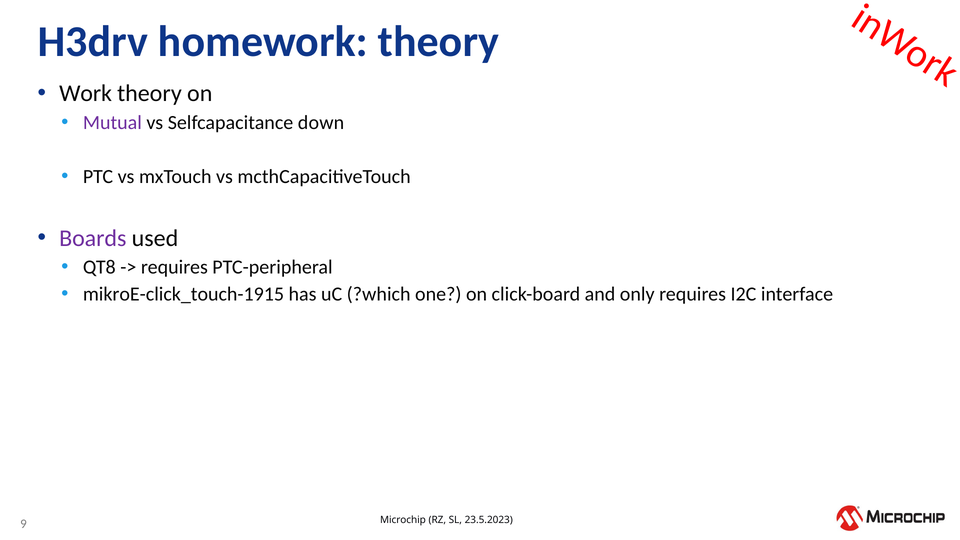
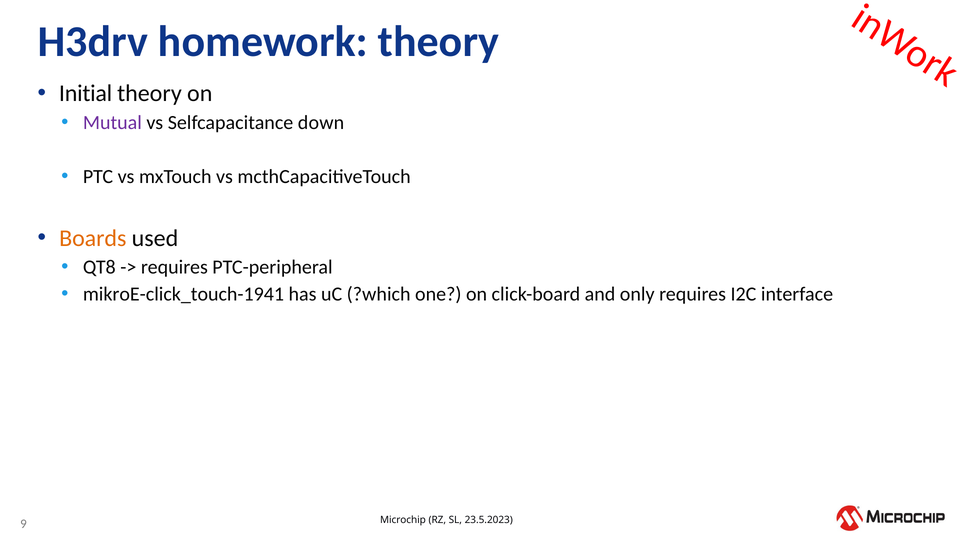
Work: Work -> Initial (86, 94)
Boards colour: purple -> orange (93, 238)
mikroE-click_touch-1915: mikroE-click_touch-1915 -> mikroE-click_touch-1941 (183, 294)
